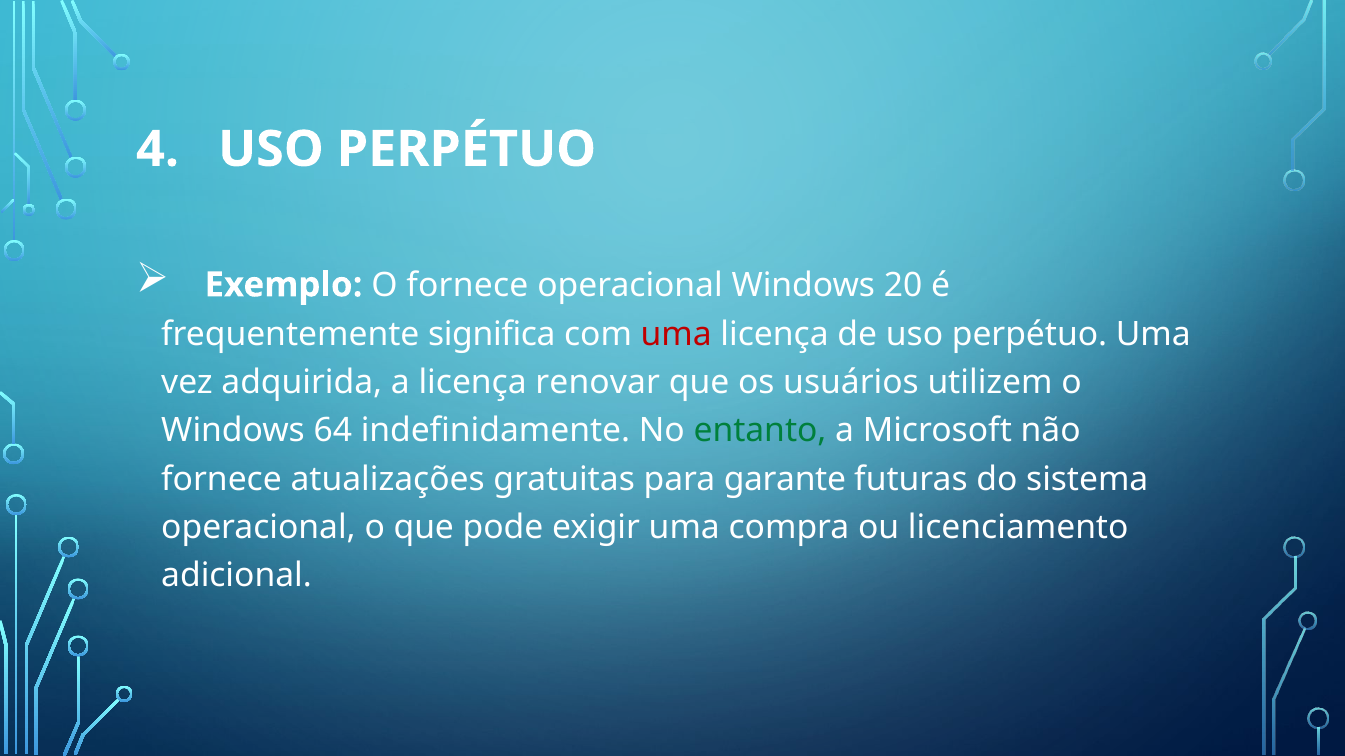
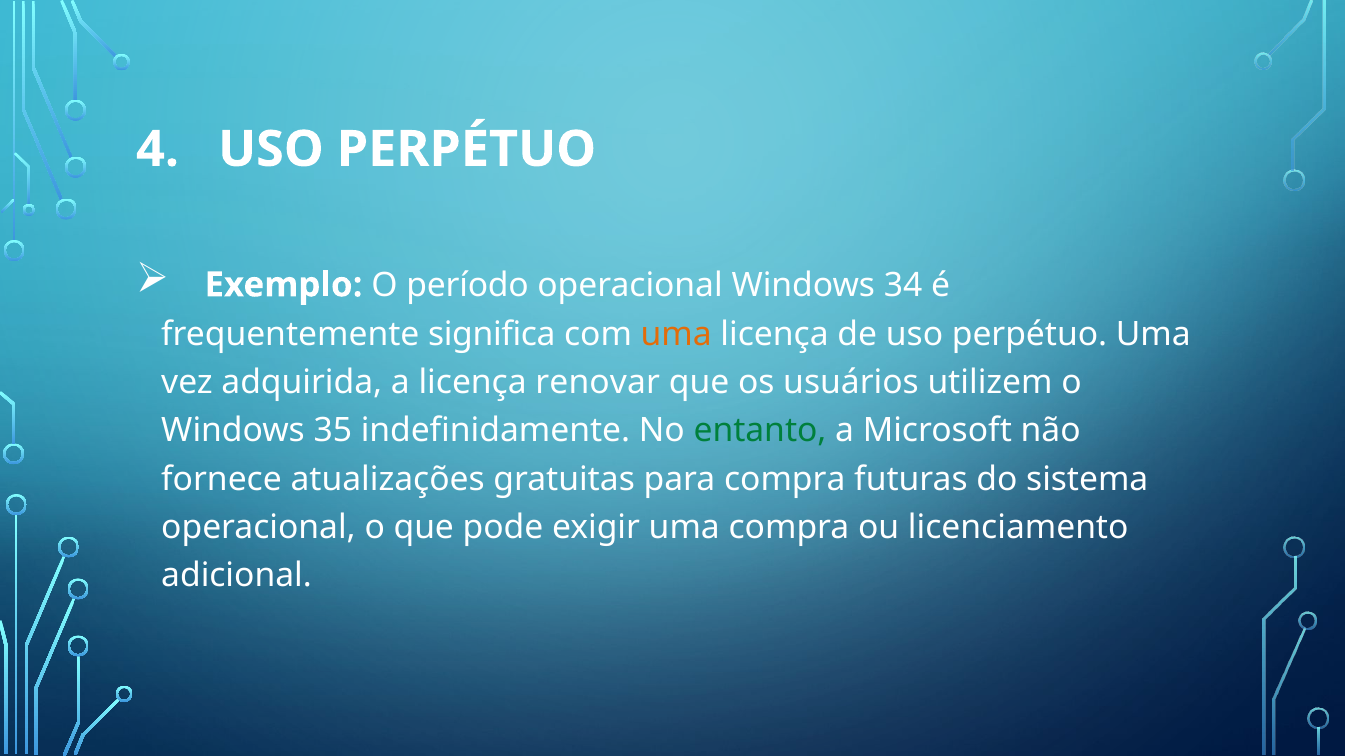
O fornece: fornece -> período (468, 286)
20: 20 -> 34 (903, 286)
uma colour: red -> orange (676, 334)
64: 64 -> 35 (333, 431)
para garante: garante -> compra (785, 479)
